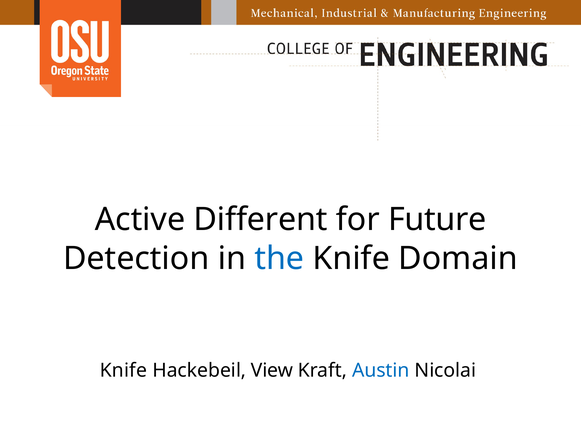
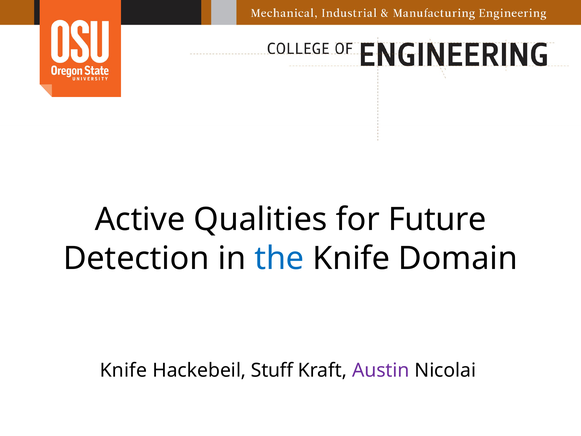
Different: Different -> Qualities (260, 220)
View: View -> Stuff (272, 370)
Austin colour: blue -> purple (381, 370)
